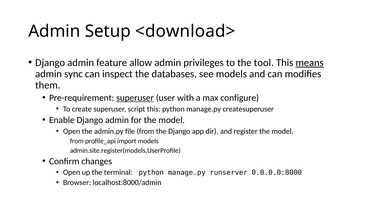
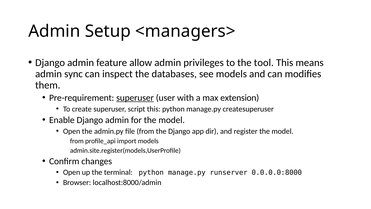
<download>: <download> -> <managers> (185, 31)
means underline: present -> none (310, 63)
configure: configure -> extension (240, 98)
